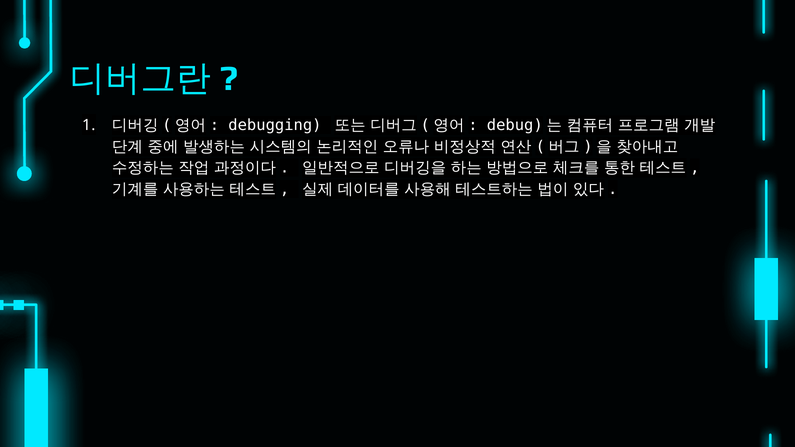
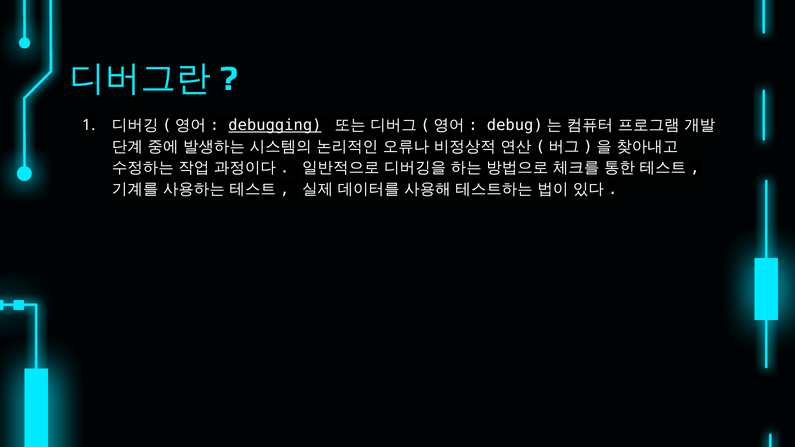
debugging underline: none -> present (275, 125)
